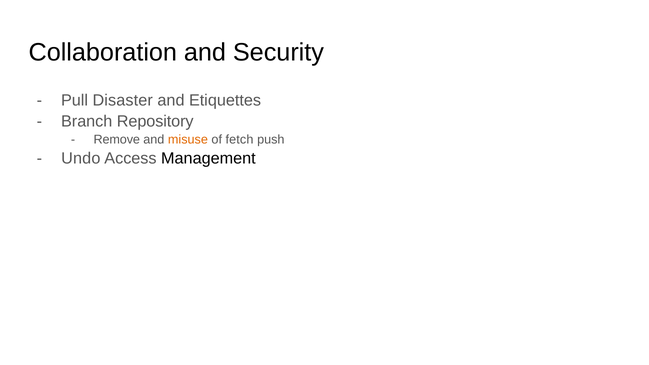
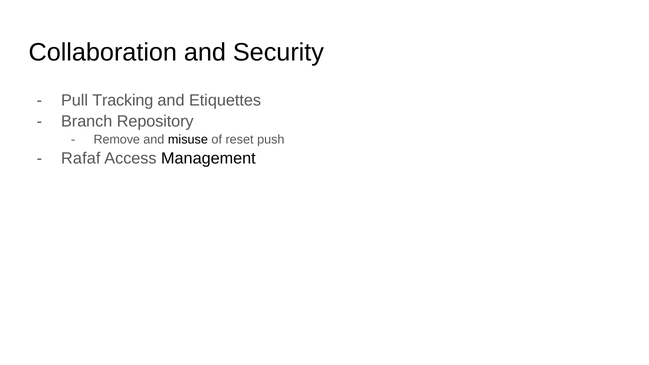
Disaster: Disaster -> Tracking (123, 100)
misuse colour: orange -> black (188, 139)
fetch: fetch -> reset (240, 139)
Undo: Undo -> Rafaf (81, 158)
